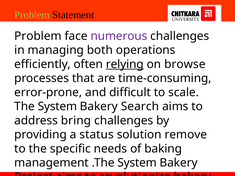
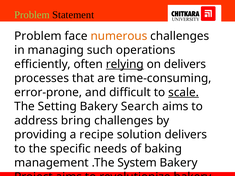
numerous colour: purple -> orange (119, 36)
both: both -> such (100, 50)
on browse: browse -> delivers (185, 64)
scale underline: none -> present (184, 92)
The System: System -> Setting (57, 107)
status: status -> recipe (97, 135)
solution remove: remove -> delivers (186, 135)
